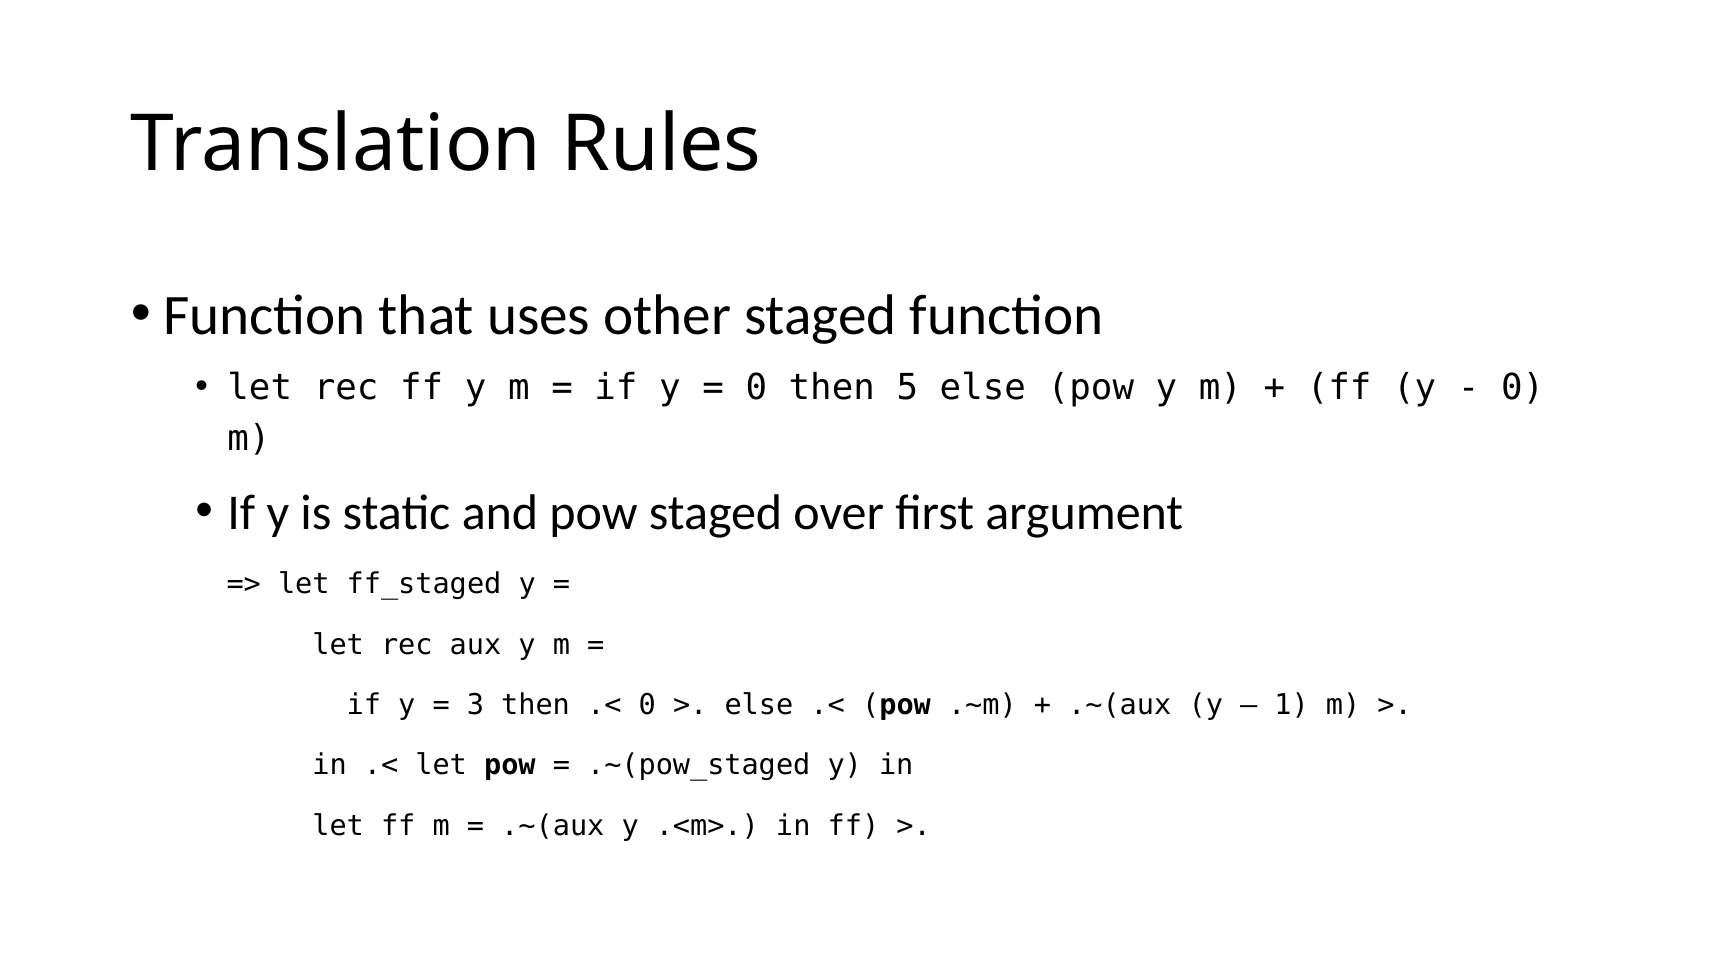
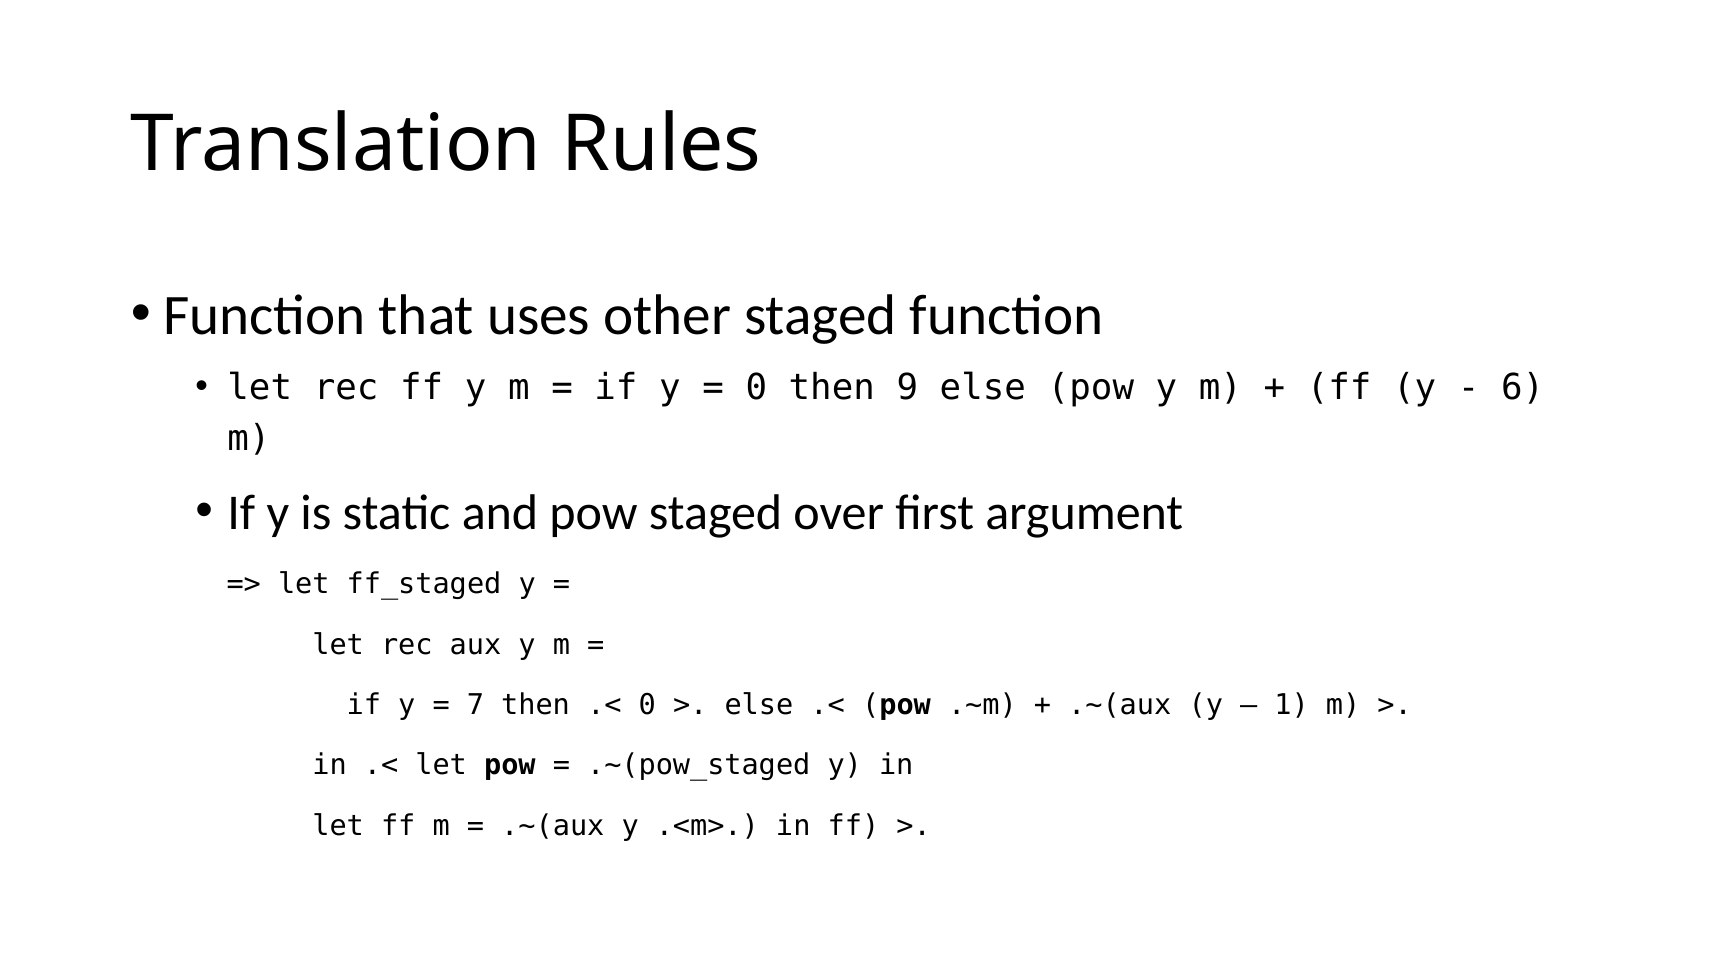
5: 5 -> 9 (907, 387)
0: 0 -> 6 (1523, 387)
3: 3 -> 7 (476, 705)
